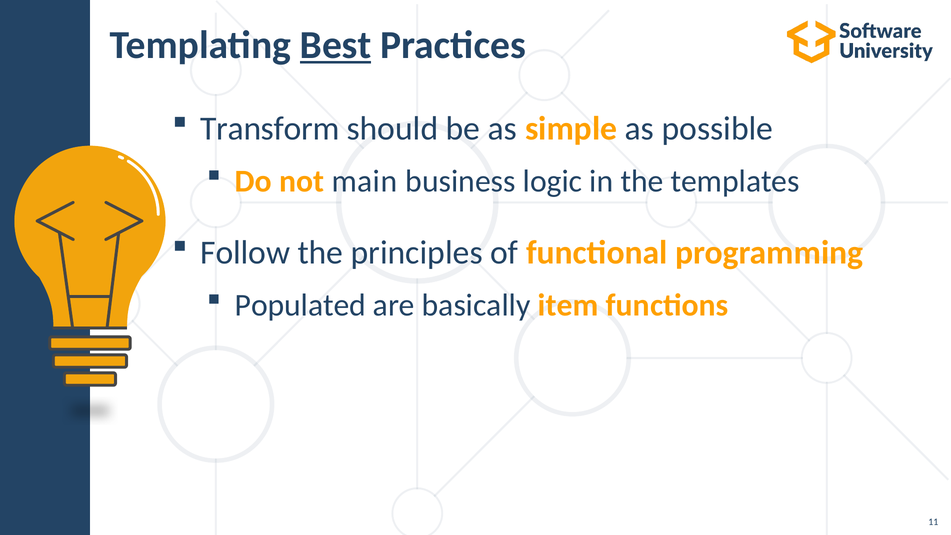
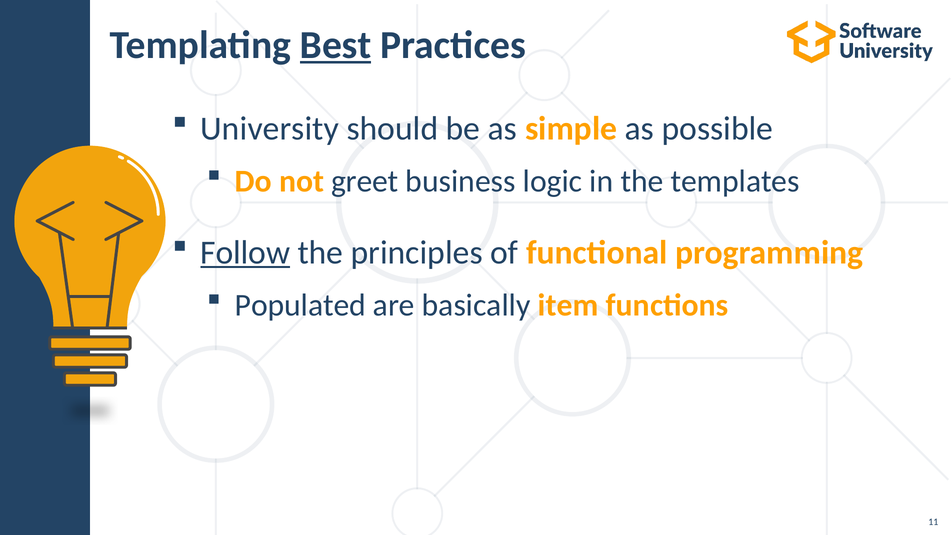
Transform: Transform -> University (270, 128)
main: main -> greet (365, 181)
Follow underline: none -> present (245, 252)
